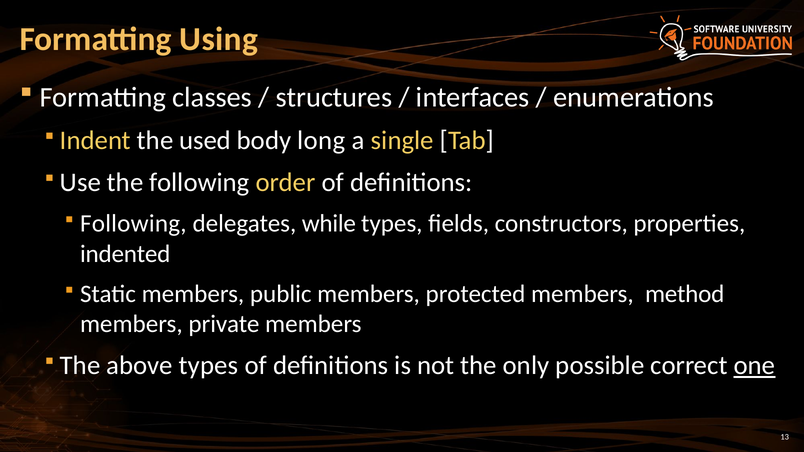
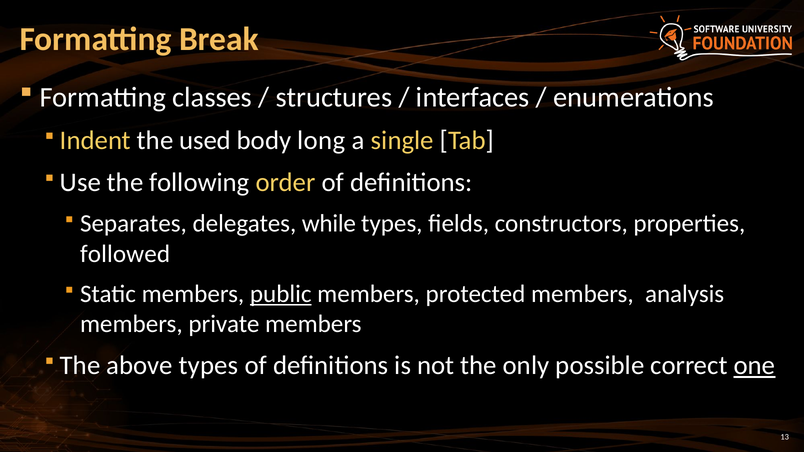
Using: Using -> Break (219, 39)
Following: Following -> Separates (133, 224)
indented: indented -> followed (125, 254)
public underline: none -> present (281, 294)
method: method -> analysis (685, 294)
